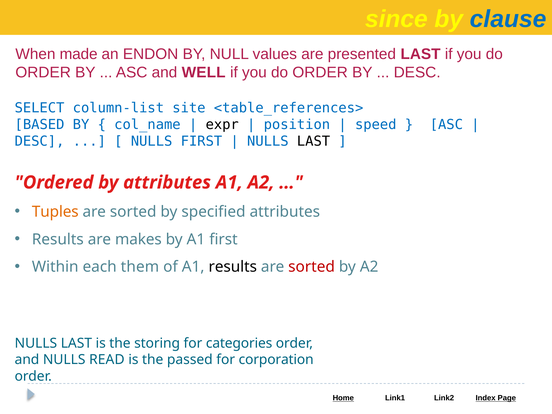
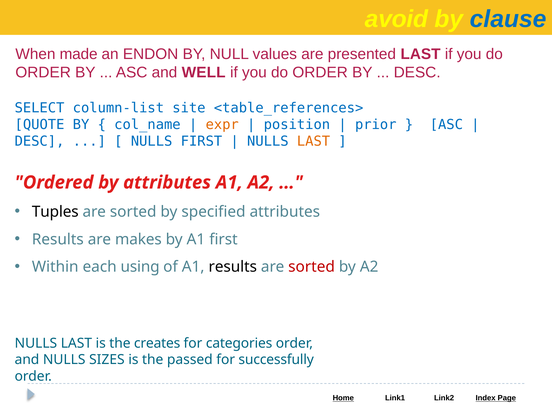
since: since -> avoid (397, 19)
BASED: BASED -> QUOTE (40, 125)
expr colour: black -> orange (222, 125)
speed: speed -> prior (376, 125)
LAST colour: black -> orange (314, 141)
Tuples colour: orange -> black (55, 212)
them: them -> using (140, 267)
storing: storing -> creates (157, 343)
READ: READ -> SIZES (107, 360)
corporation: corporation -> successfully (276, 360)
